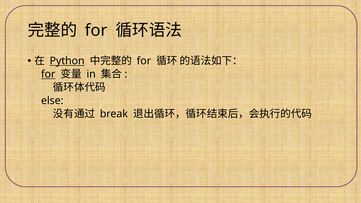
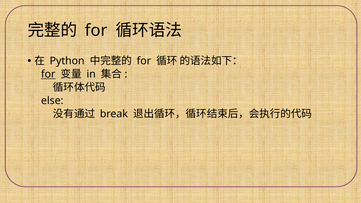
Python underline: present -> none (67, 61)
